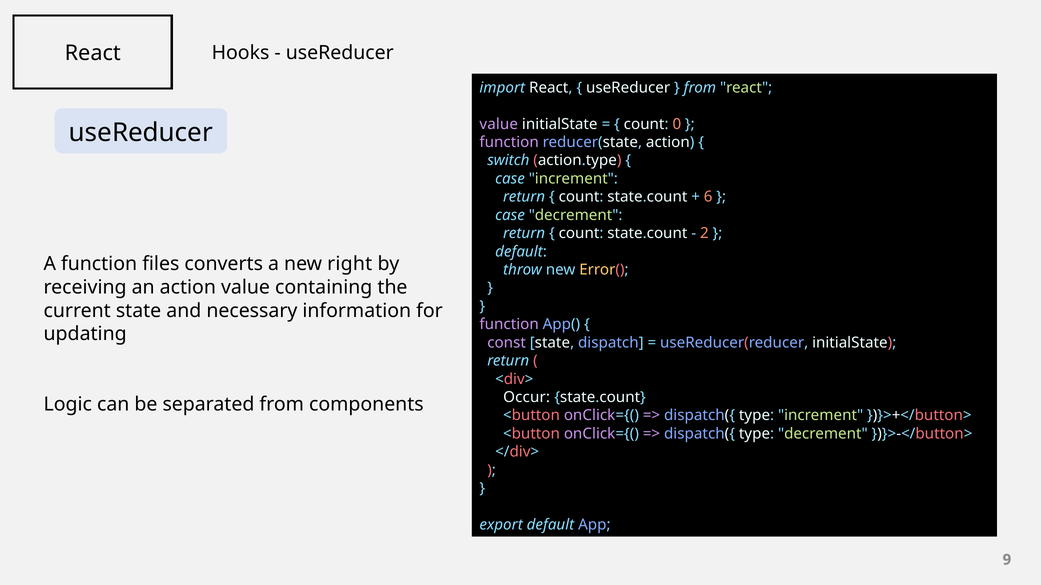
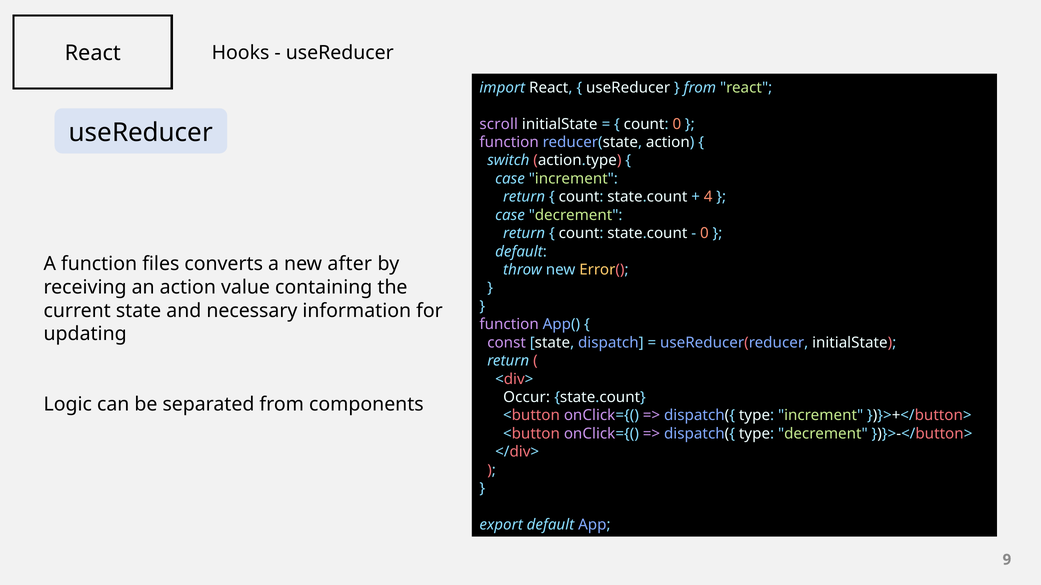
value: value -> scroll (499, 124)
6: 6 -> 4 (708, 197)
2: 2 -> 0 (704, 234)
right: right -> after (350, 264)
